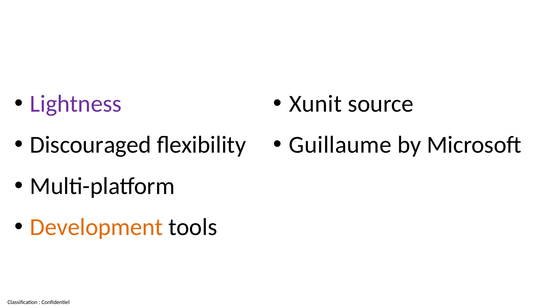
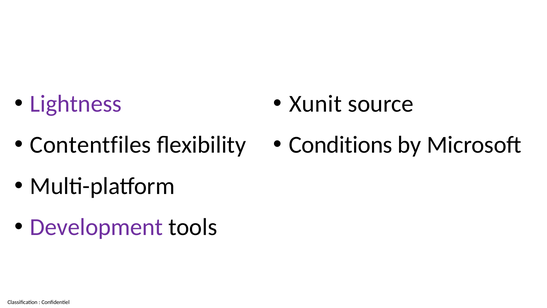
Discouraged: Discouraged -> Contentfiles (91, 145)
Guillaume: Guillaume -> Conditions (341, 145)
Development colour: orange -> purple (97, 227)
